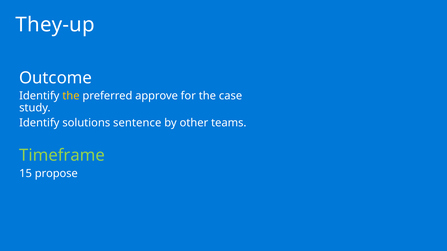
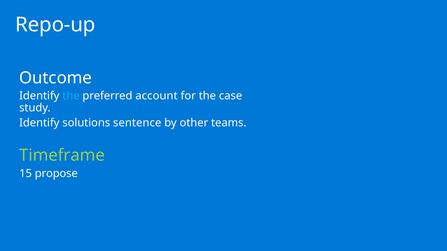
They-up: They-up -> Repo-up (55, 25)
the colour: yellow -> light blue (71, 96)
approve: approve -> account (156, 96)
